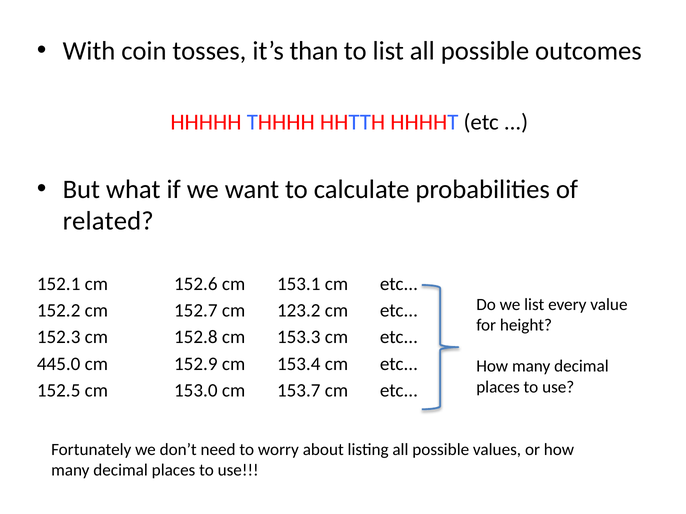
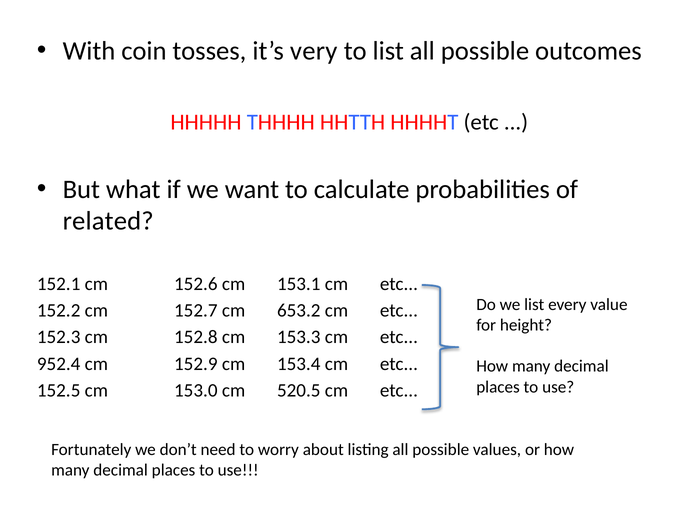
than: than -> very (314, 51)
123.2: 123.2 -> 653.2 (299, 311)
445.0: 445.0 -> 952.4 (59, 364)
153.7: 153.7 -> 520.5 (299, 391)
